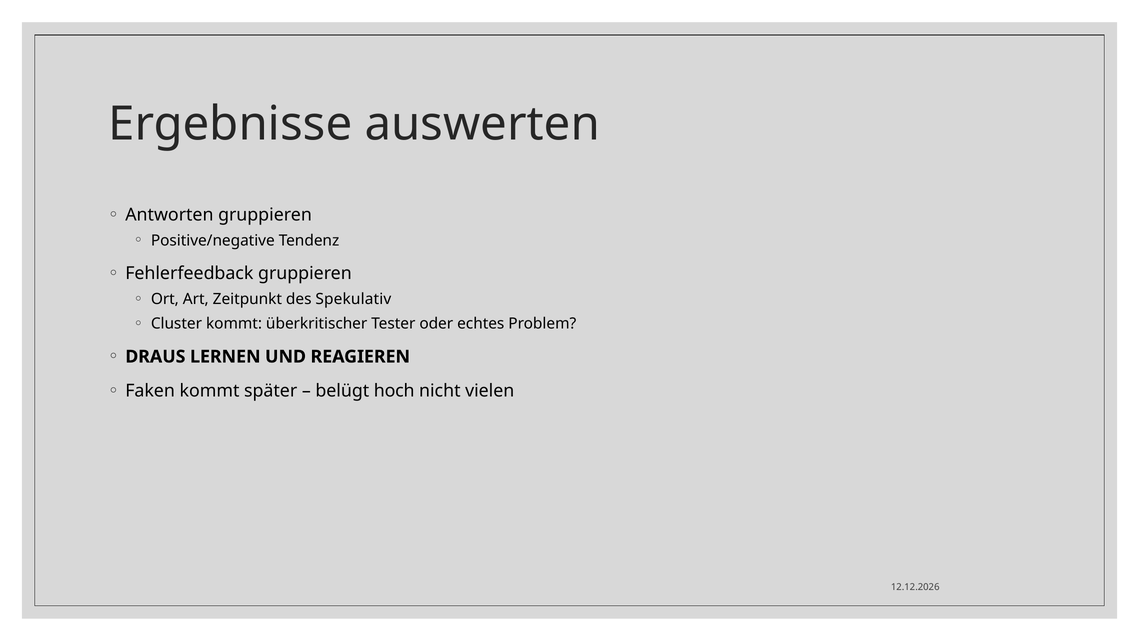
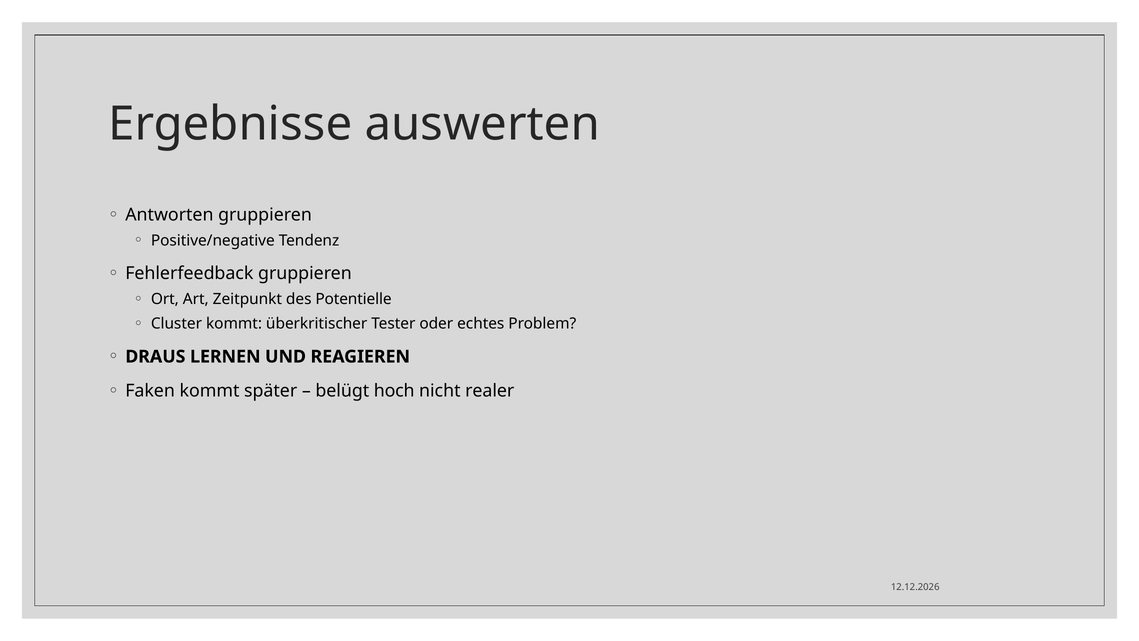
Spekulativ: Spekulativ -> Potentielle (353, 299)
vielen: vielen -> realer (490, 391)
